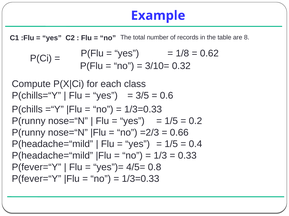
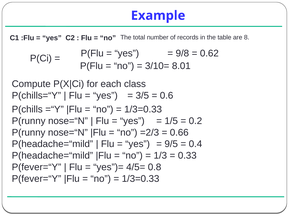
1/8: 1/8 -> 9/8 (182, 53)
0.32: 0.32 -> 8.01 (181, 66)
1/5: 1/5 -> 9/5 (171, 144)
